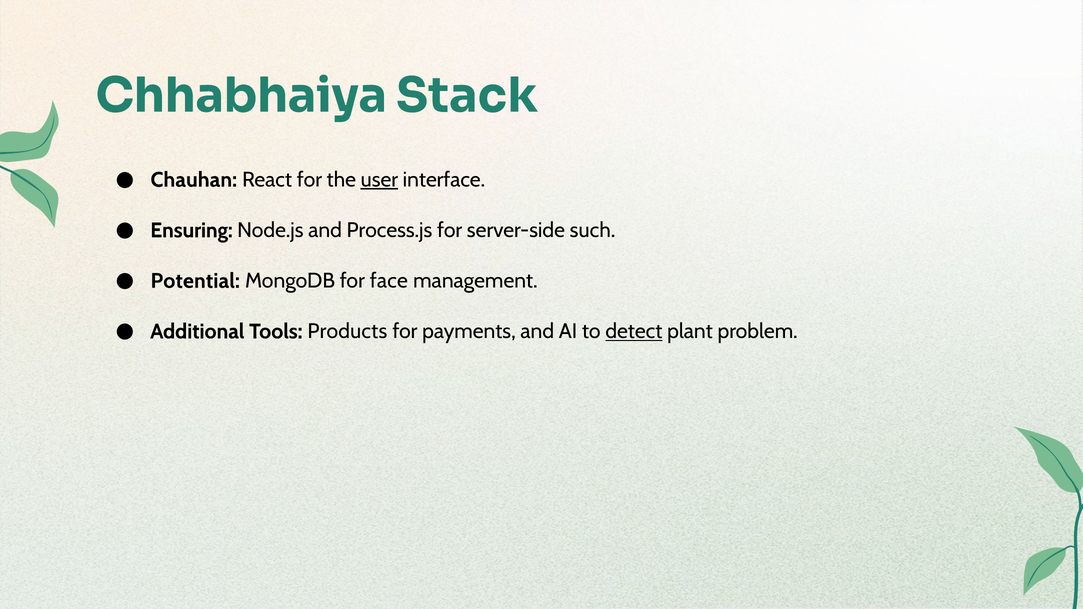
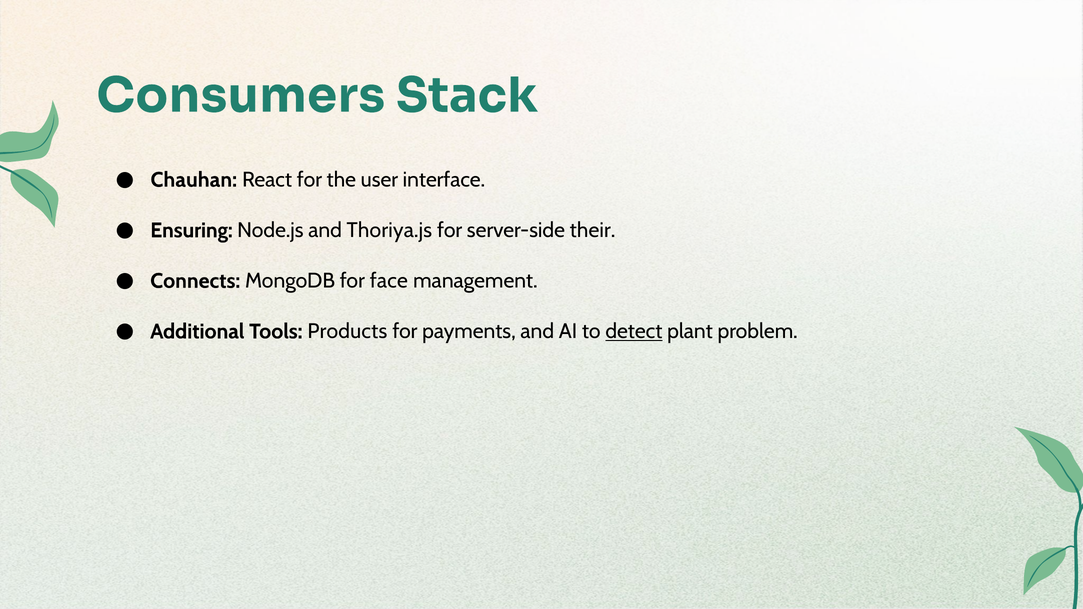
Chhabhaiya: Chhabhaiya -> Consumers (241, 96)
user underline: present -> none (379, 180)
Process.js: Process.js -> Thoriya.js (389, 230)
such: such -> their (592, 230)
Potential: Potential -> Connects (195, 281)
